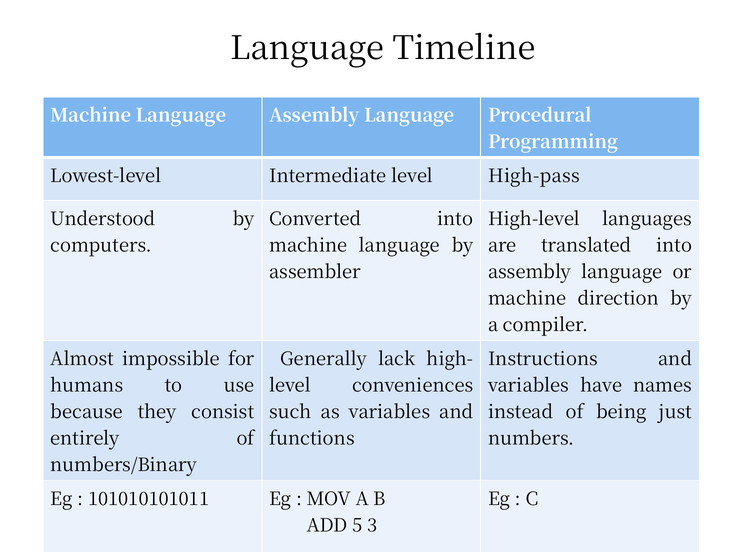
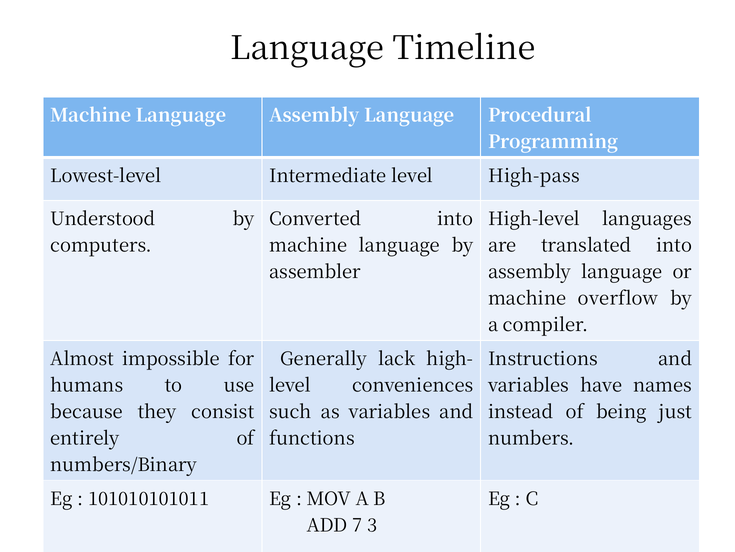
direction: direction -> overflow (618, 298)
5: 5 -> 7 (357, 525)
